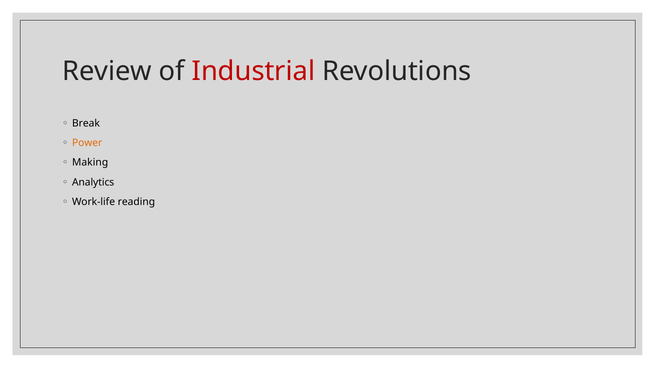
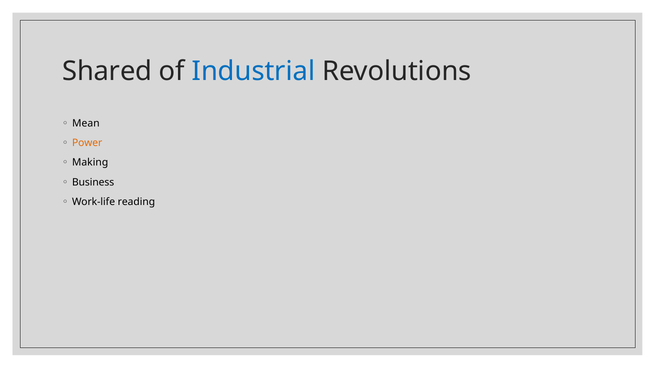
Review: Review -> Shared (107, 71)
Industrial colour: red -> blue (253, 71)
Break: Break -> Mean (86, 124)
Analytics: Analytics -> Business (93, 182)
